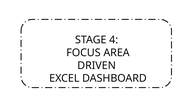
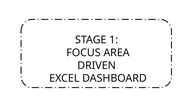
4: 4 -> 1 (114, 40)
